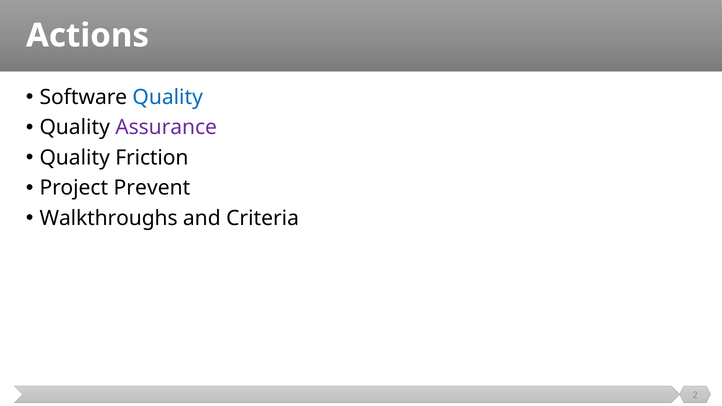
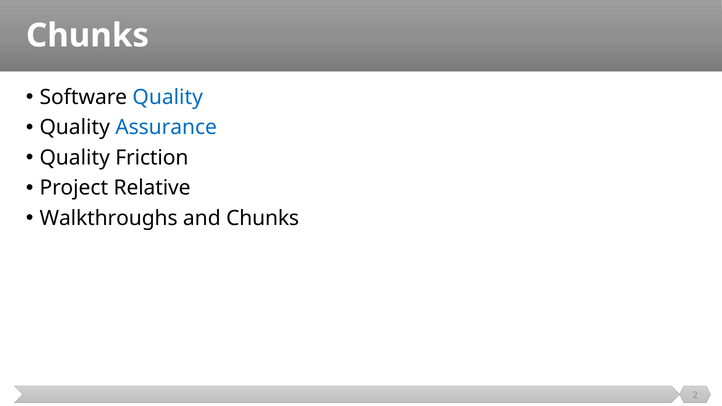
Actions: Actions -> Chunks (87, 36)
Assurance colour: purple -> blue (166, 128)
Prevent: Prevent -> Relative (152, 188)
and Criteria: Criteria -> Chunks (263, 218)
